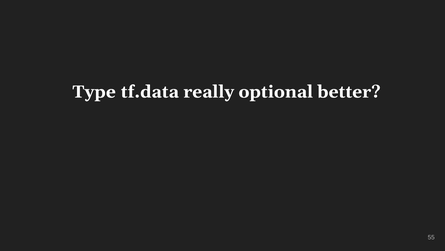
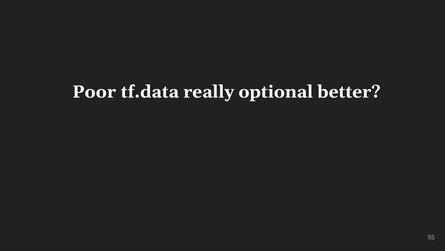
Type: Type -> Poor (94, 92)
